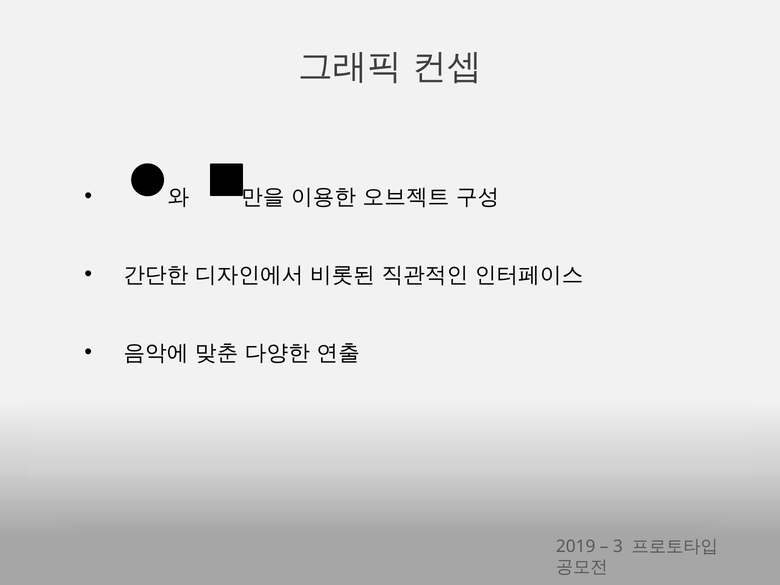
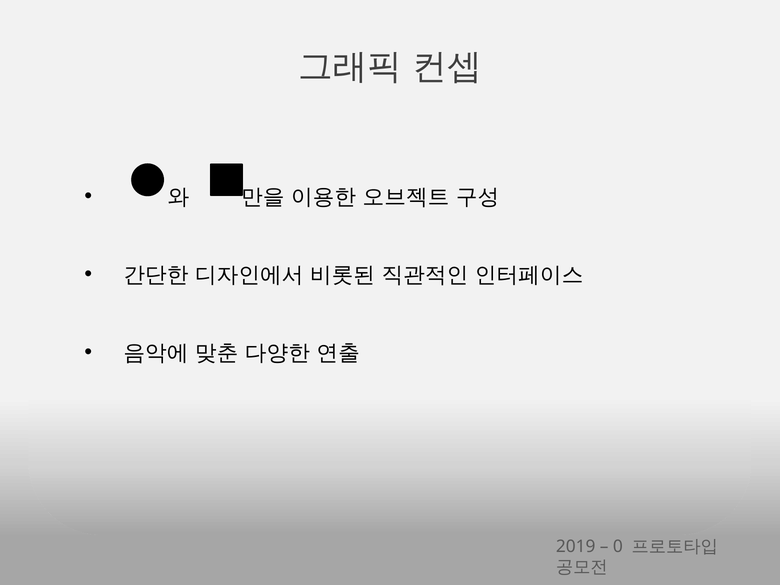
3: 3 -> 0 (618, 546)
